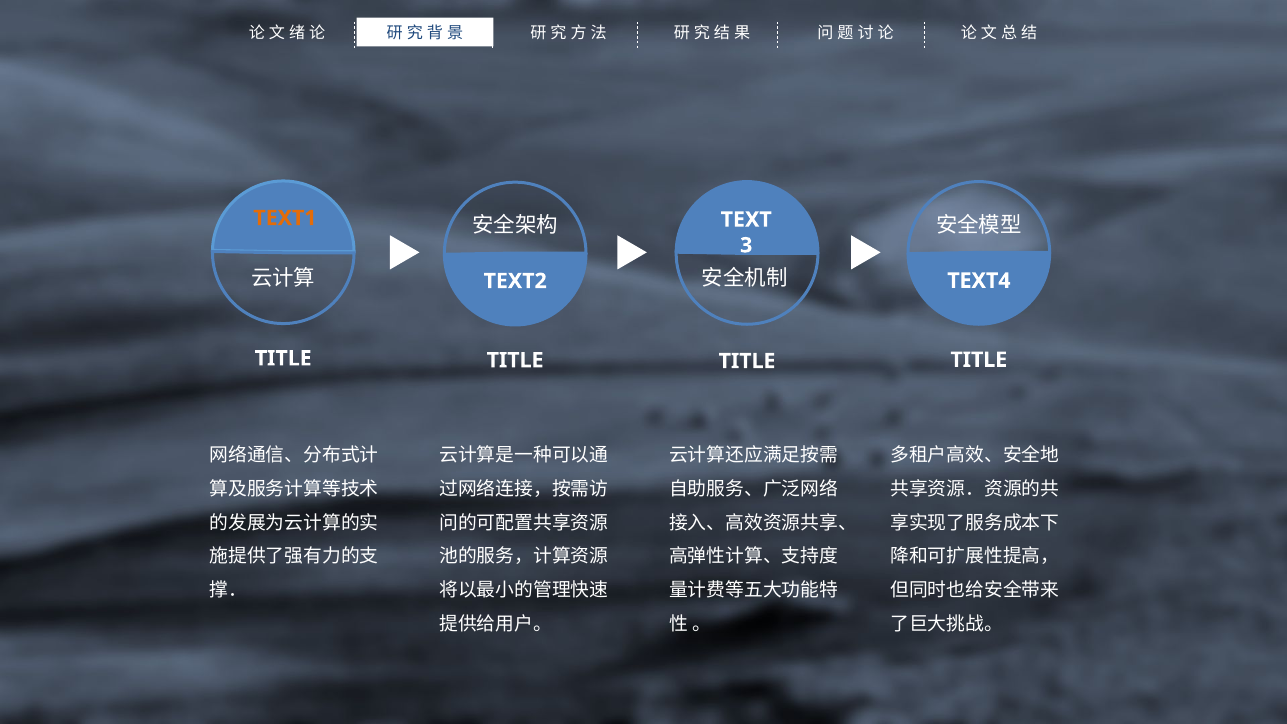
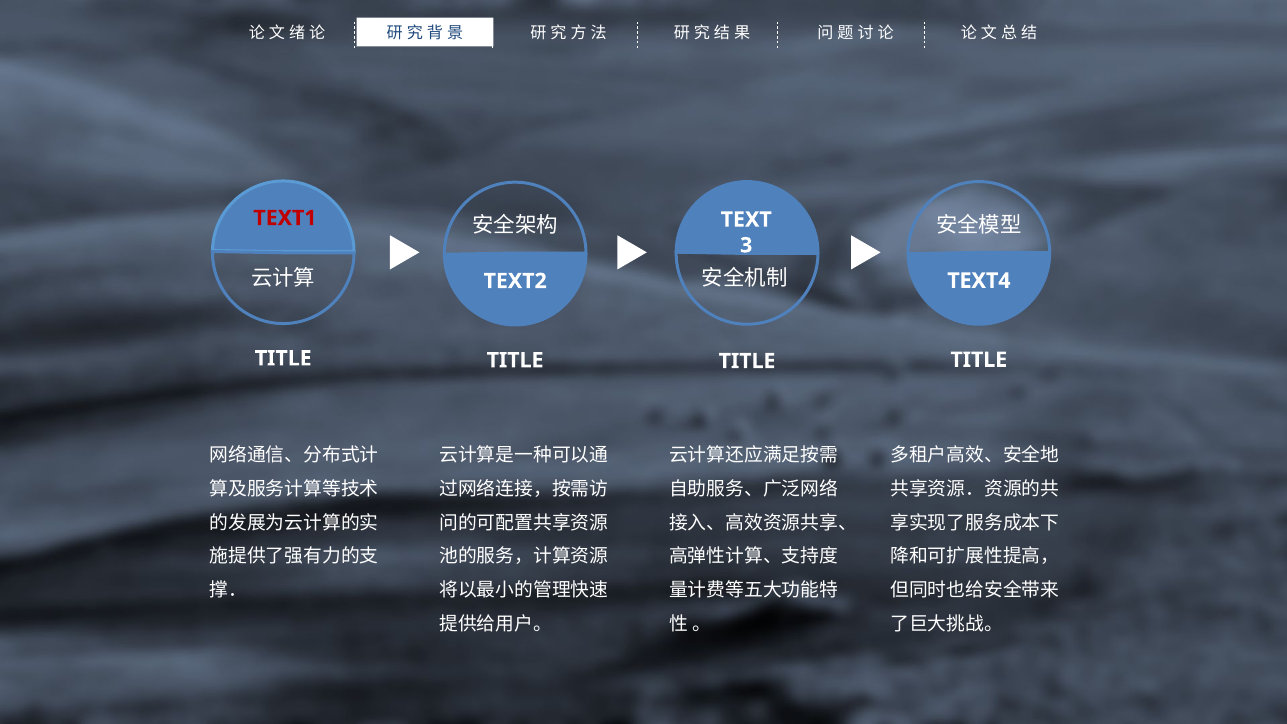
TEXT1 colour: orange -> red (285, 218)
